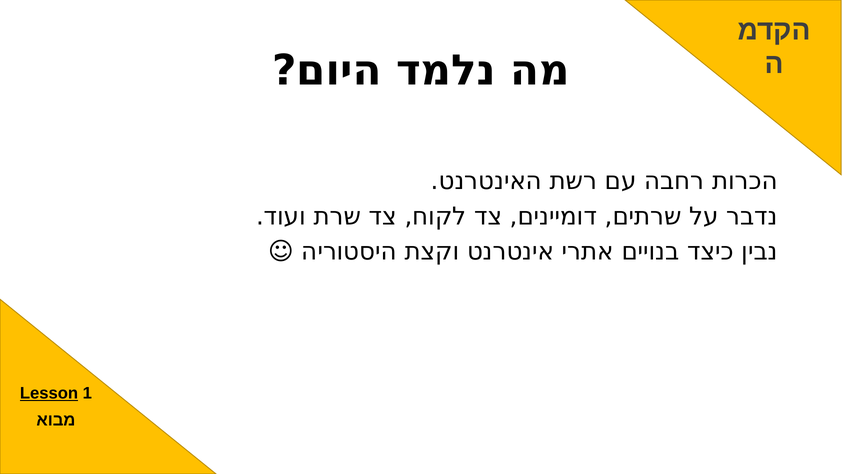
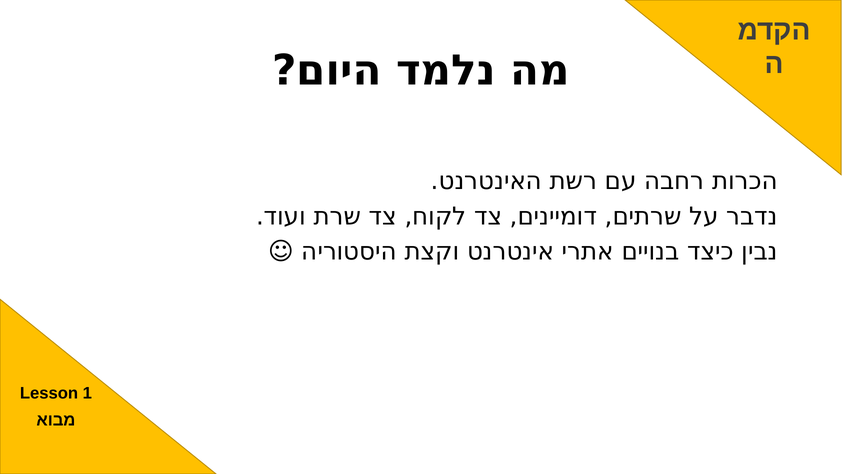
Lesson underline: present -> none (49, 393)
